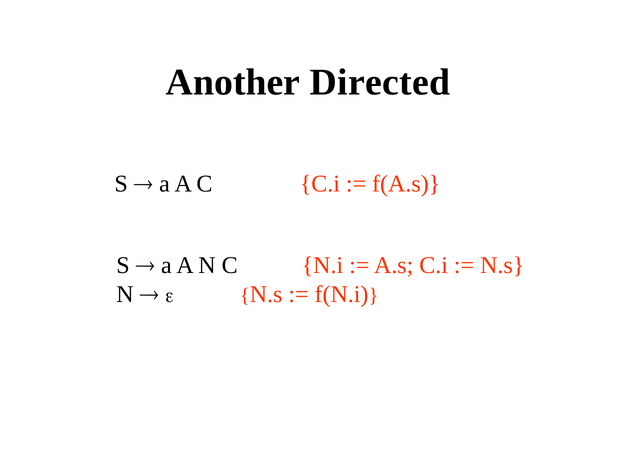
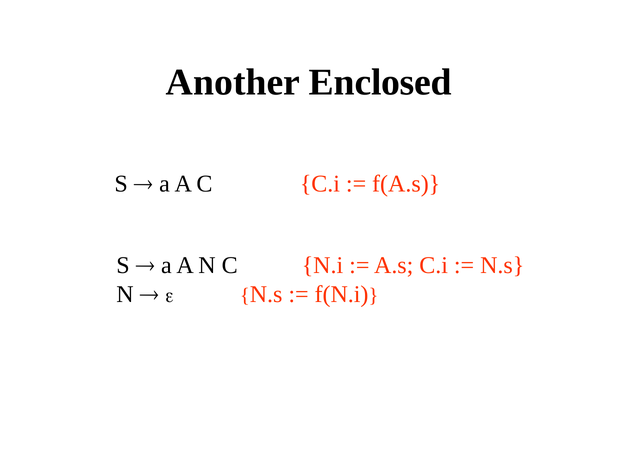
Directed: Directed -> Enclosed (380, 82)
